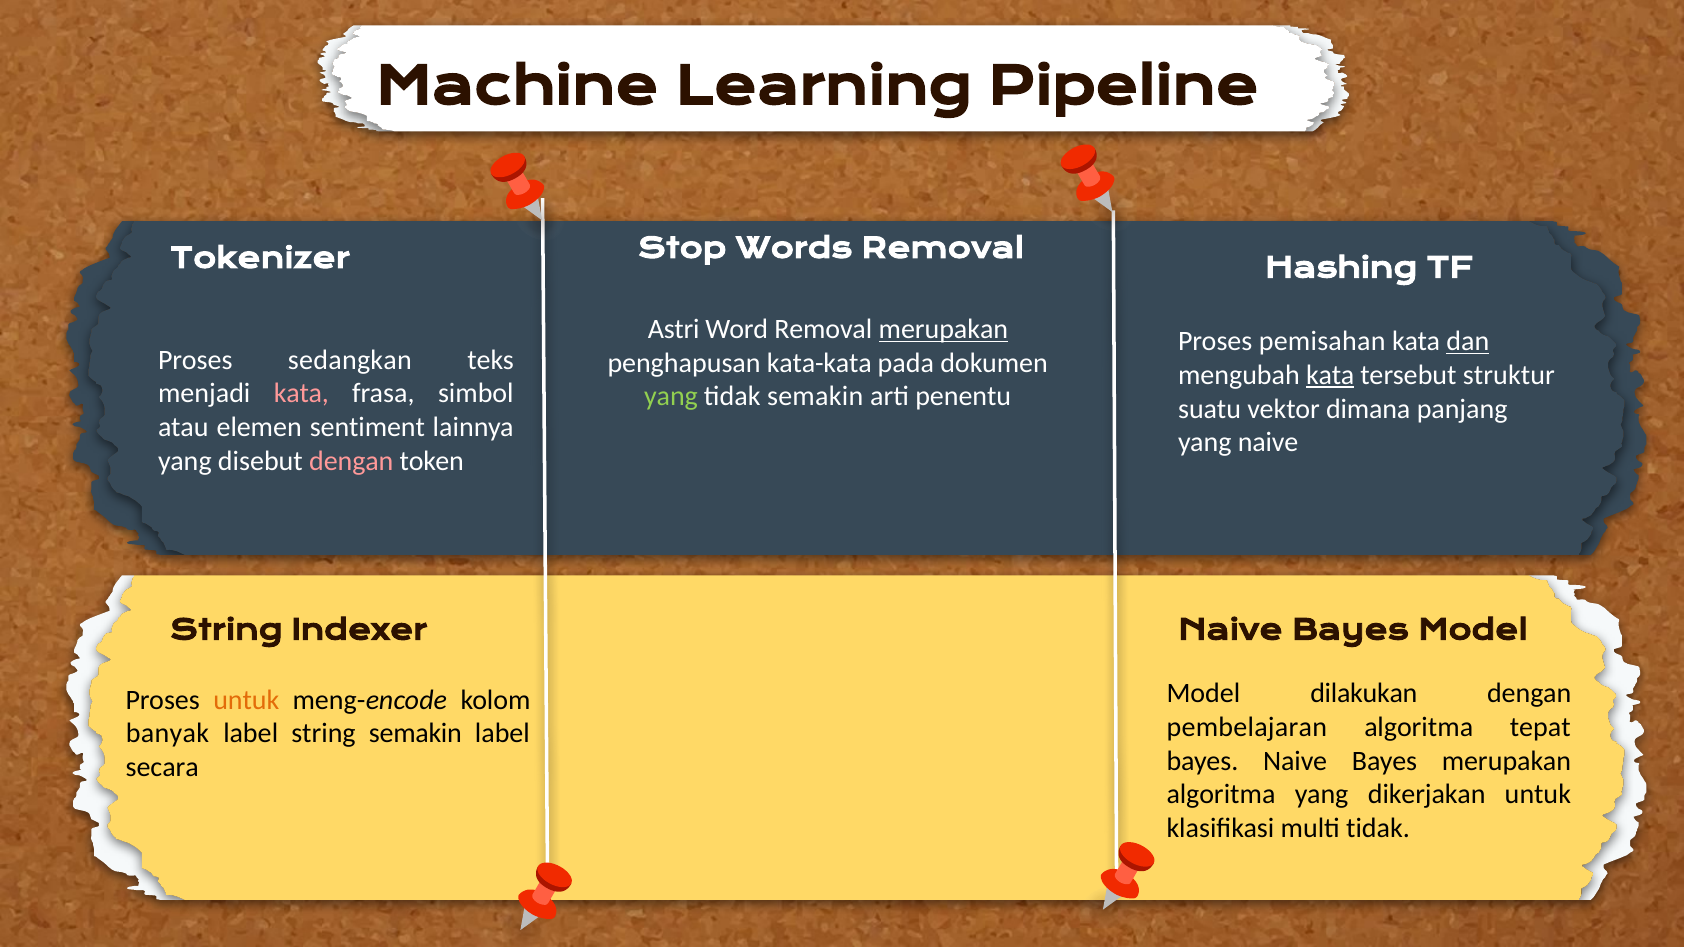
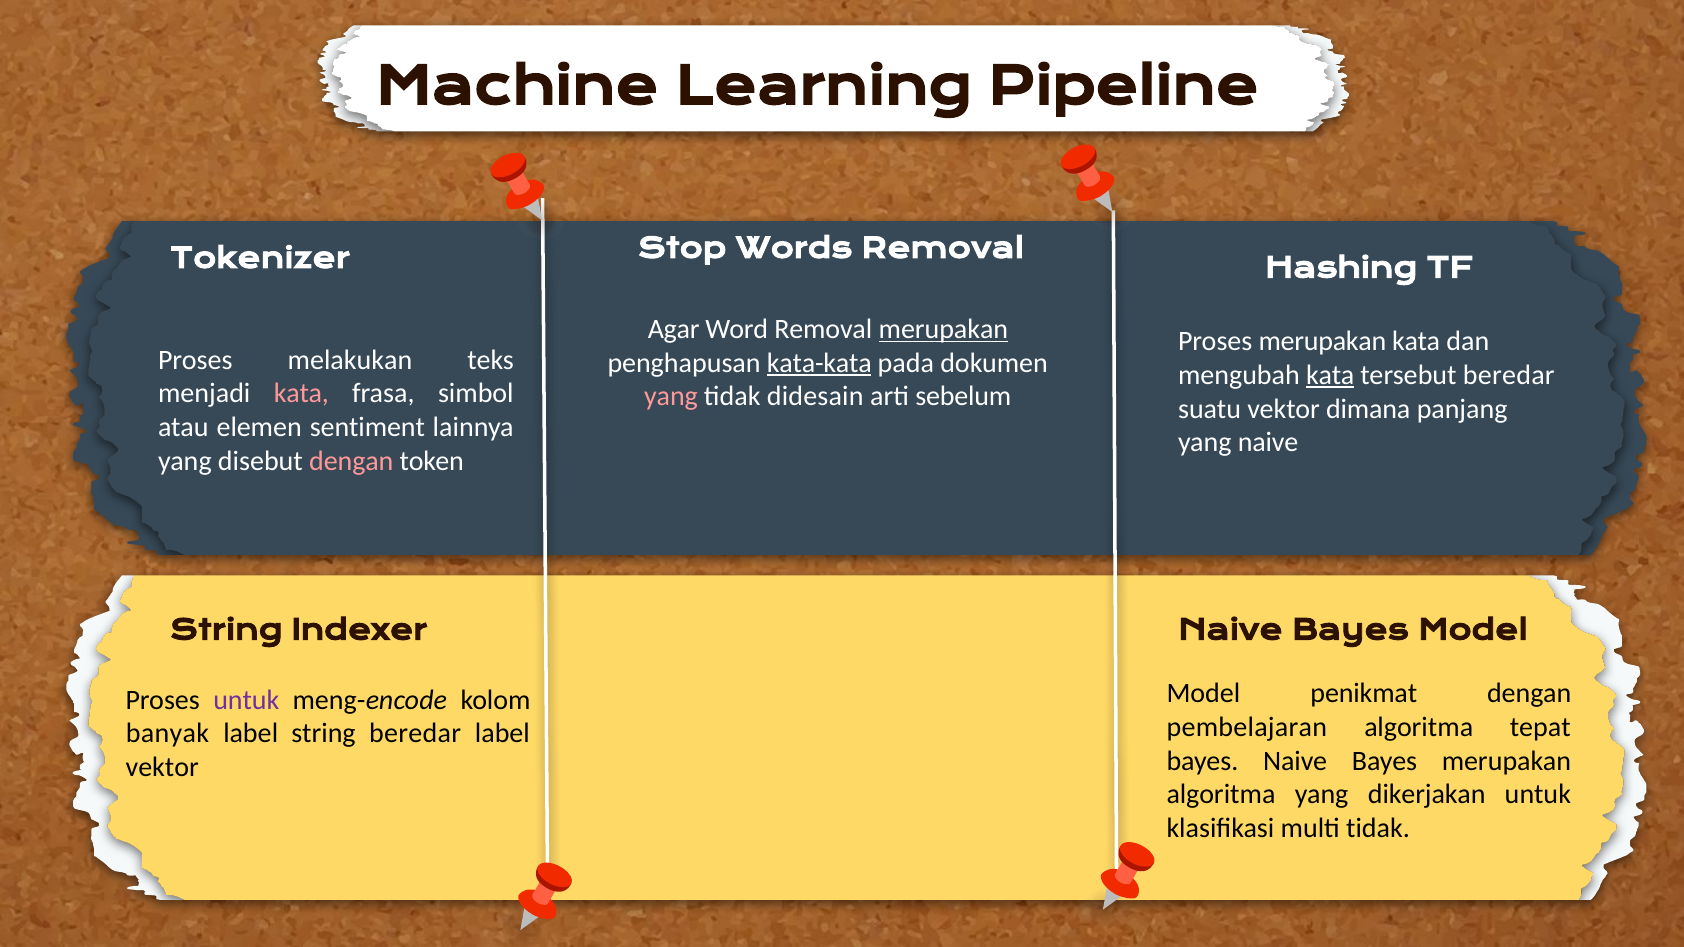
Astri: Astri -> Agar (674, 329)
Proses pemisahan: pemisahan -> merupakan (1322, 342)
dan underline: present -> none (1468, 342)
sedangkan: sedangkan -> melakukan (350, 360)
kata-kata underline: none -> present (819, 363)
tersebut struktur: struktur -> beredar (1509, 375)
yang colour: light green -> pink (671, 397)
tidak semakin: semakin -> didesain (815, 397)
penentu: penentu -> sebelum (963, 397)
dilakukan: dilakukan -> penikmat (1364, 694)
untuk colour: orange -> purple (246, 700)
string semakin: semakin -> beredar (415, 734)
secara: secara -> vektor (162, 768)
